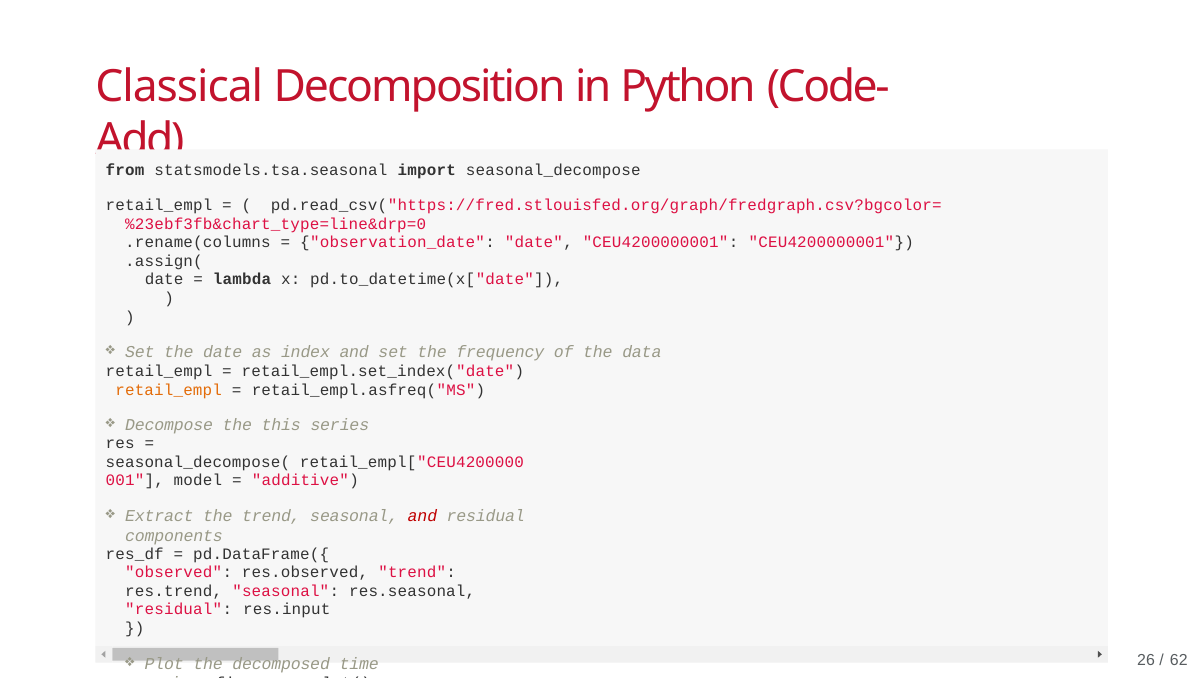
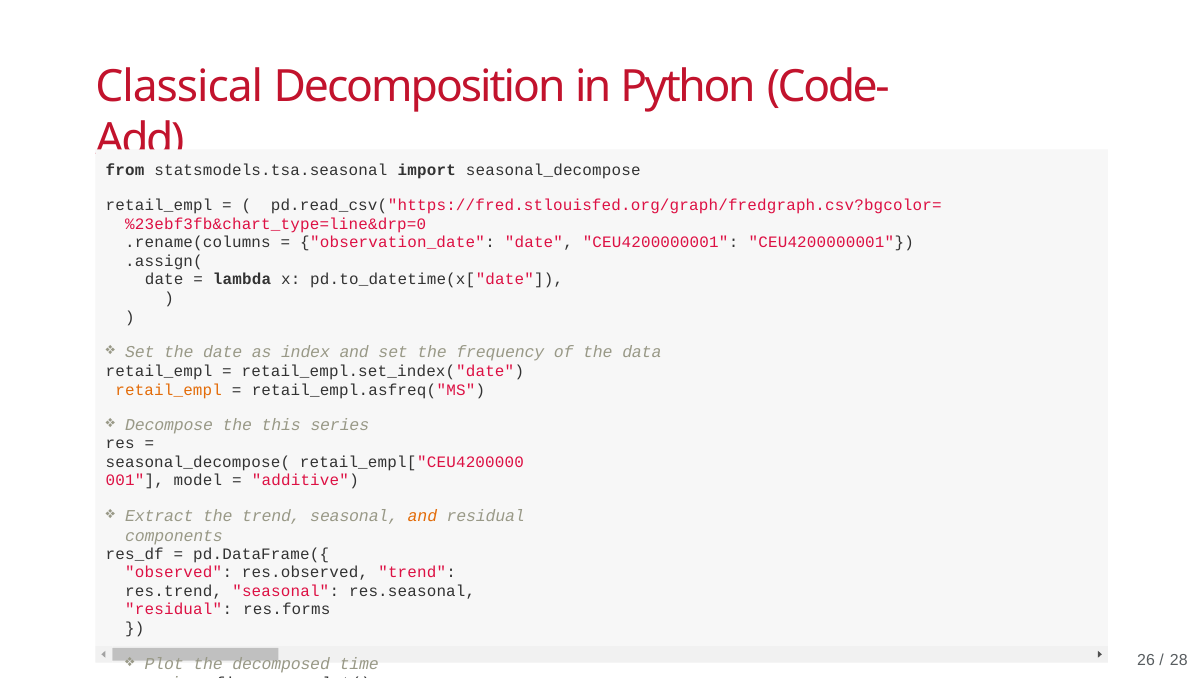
and colour: red -> orange (422, 515)
res.input: res.input -> res.forms (287, 609)
62: 62 -> 28 (1179, 660)
